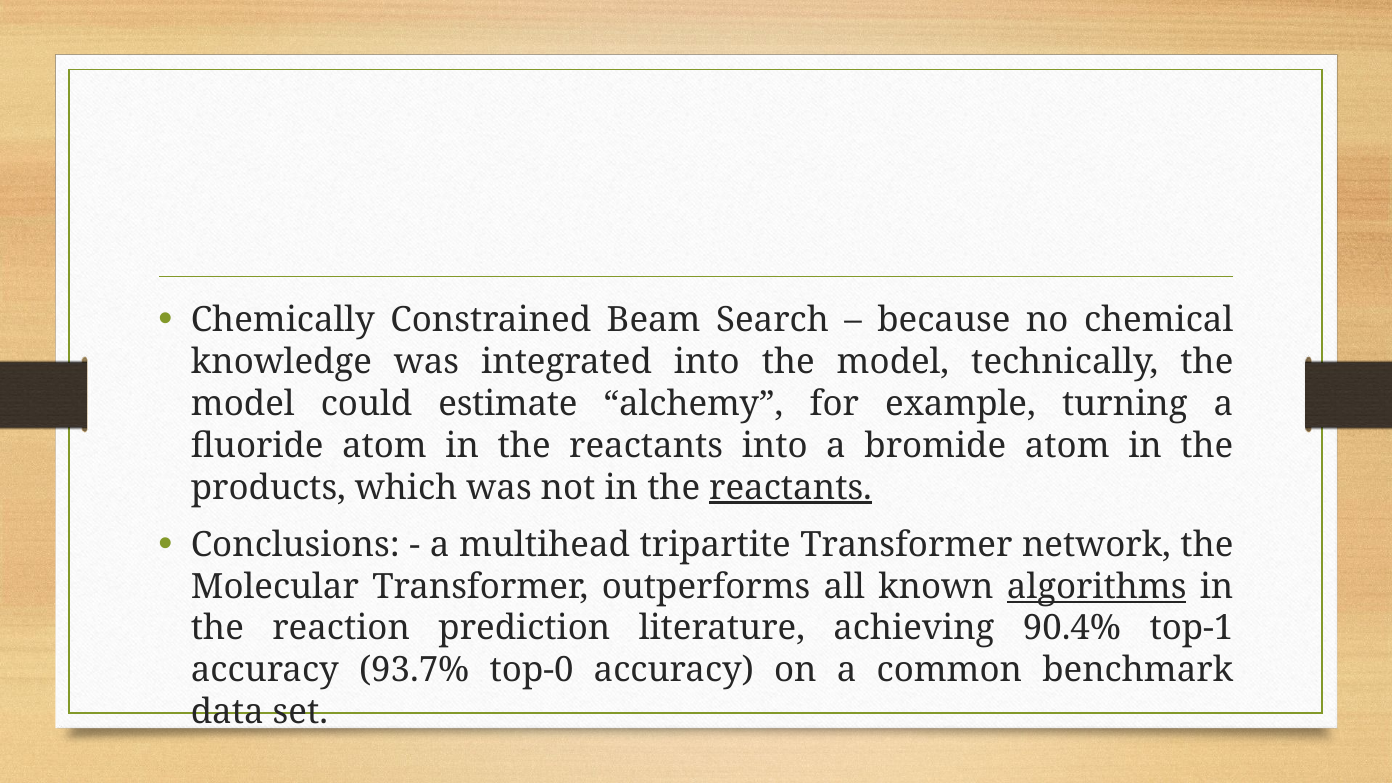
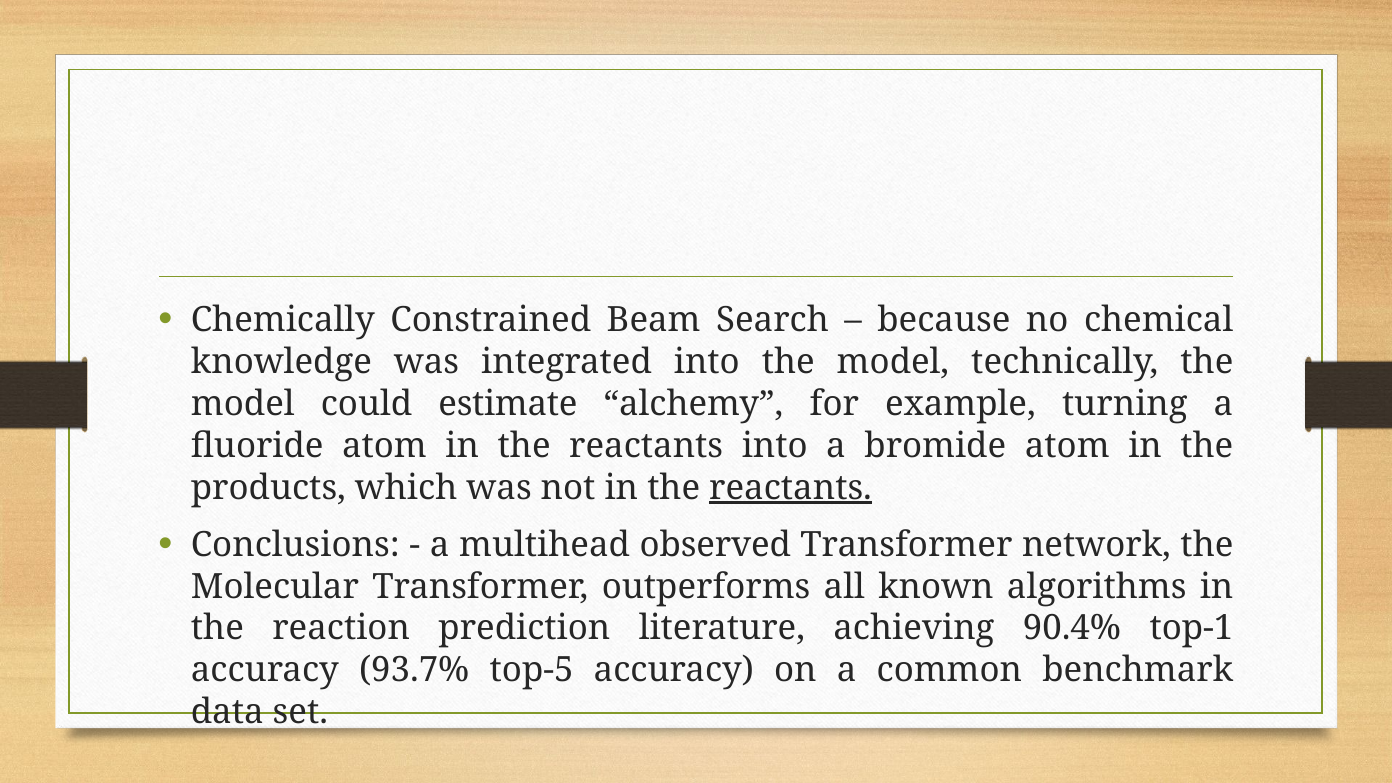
tripartite: tripartite -> observed (715, 545)
algorithms underline: present -> none (1097, 587)
top-0: top-0 -> top-5 (532, 670)
